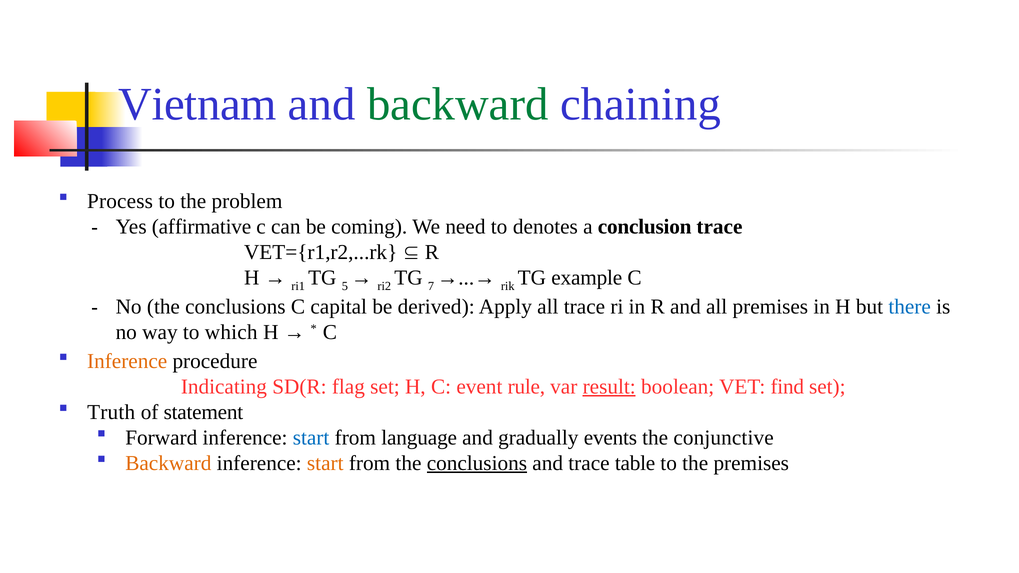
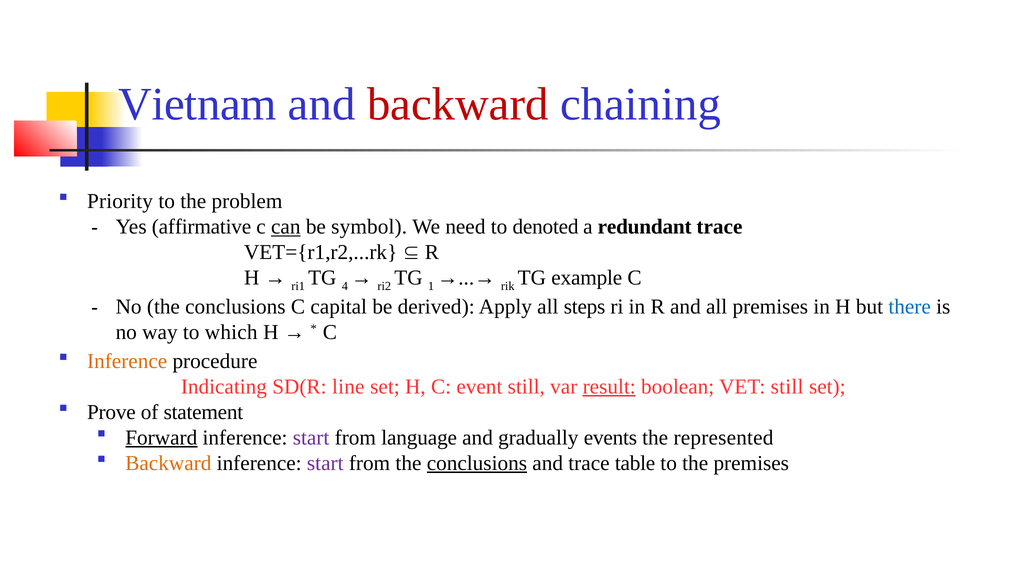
backward colour: green -> red (458, 104)
Process: Process -> Priority (120, 201)
can underline: none -> present (286, 227)
coming: coming -> symbol (369, 227)
denotes: denotes -> denoted (546, 227)
conclusion: conclusion -> redundant (645, 227)
5: 5 -> 4 (345, 286)
7: 7 -> 1 (431, 286)
all trace: trace -> steps (585, 307)
flag: flag -> line (348, 387)
event rule: rule -> still (526, 387)
VET find: find -> still (787, 387)
Truth: Truth -> Prove (111, 412)
Forward underline: none -> present (161, 438)
start colour: blue -> purple (311, 438)
conjunctive: conjunctive -> represented (723, 438)
start colour: orange -> purple (325, 463)
